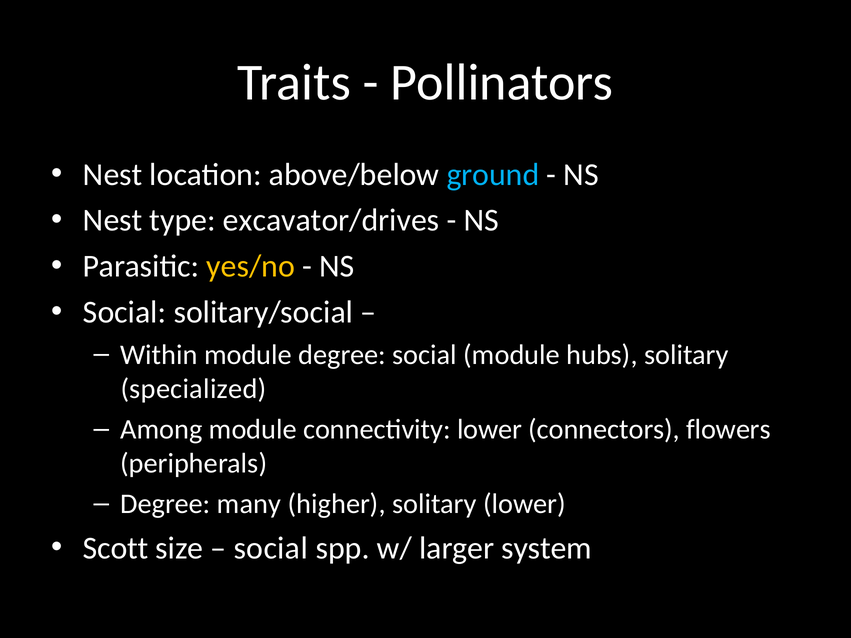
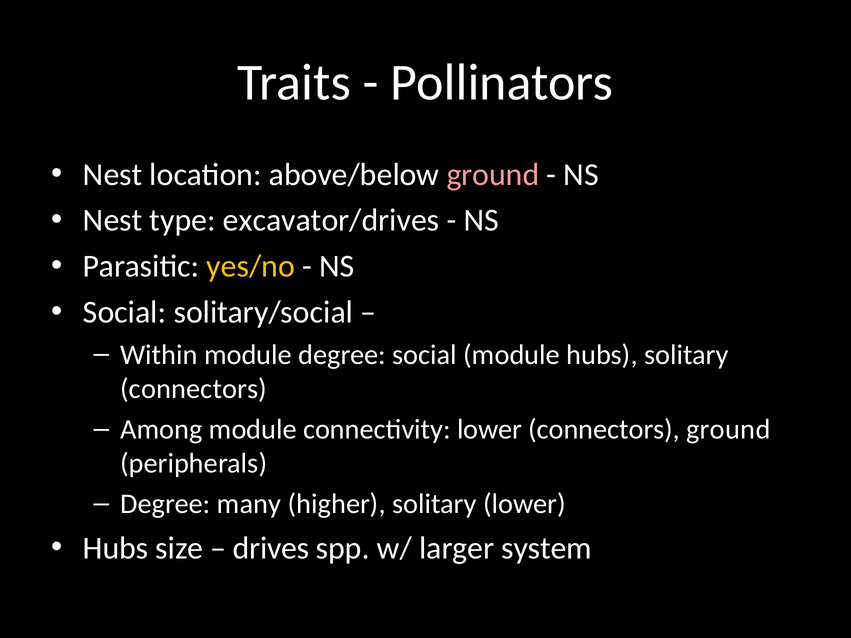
ground colour: light blue -> pink (493, 175)
specialized: specialized -> connectors (194, 389)
connectors flowers: flowers -> ground (728, 430)
Scott: Scott -> Hubs (116, 548)
social: social -> drives (271, 548)
